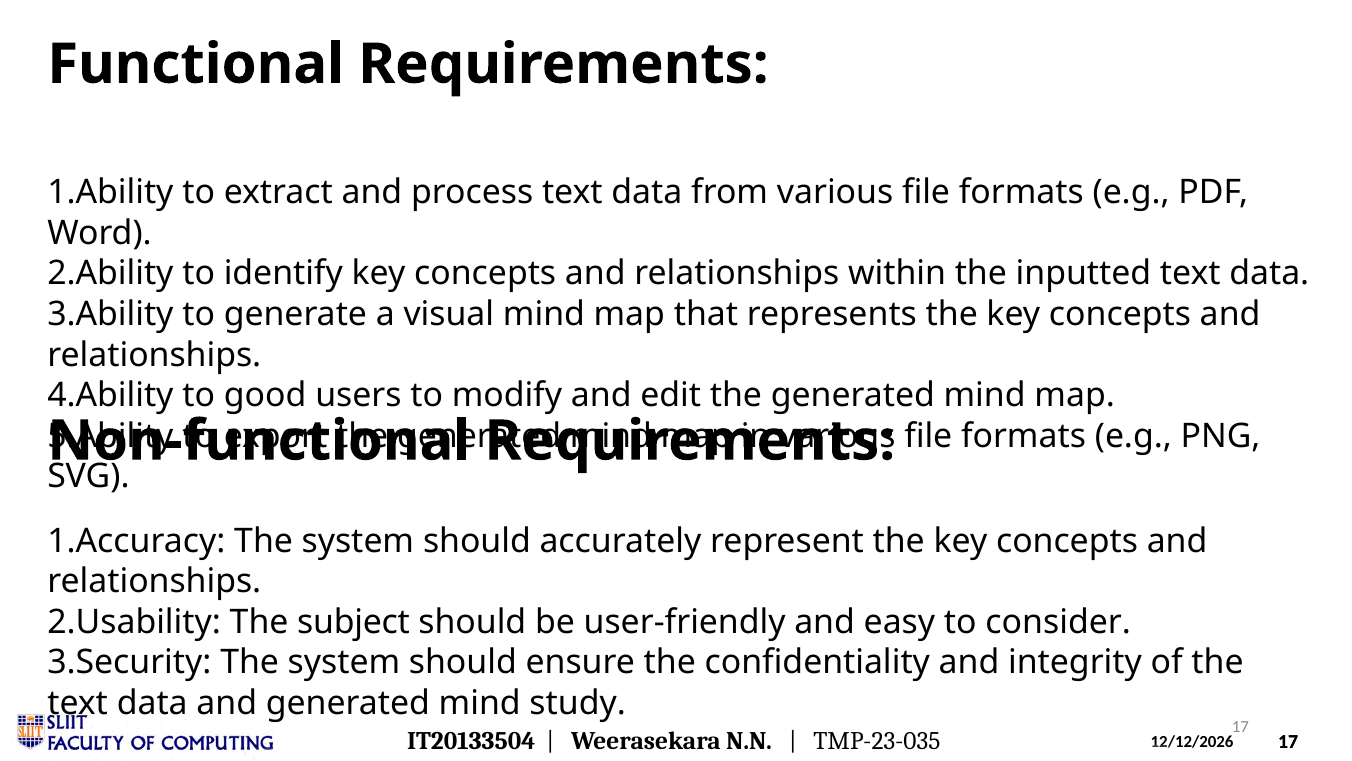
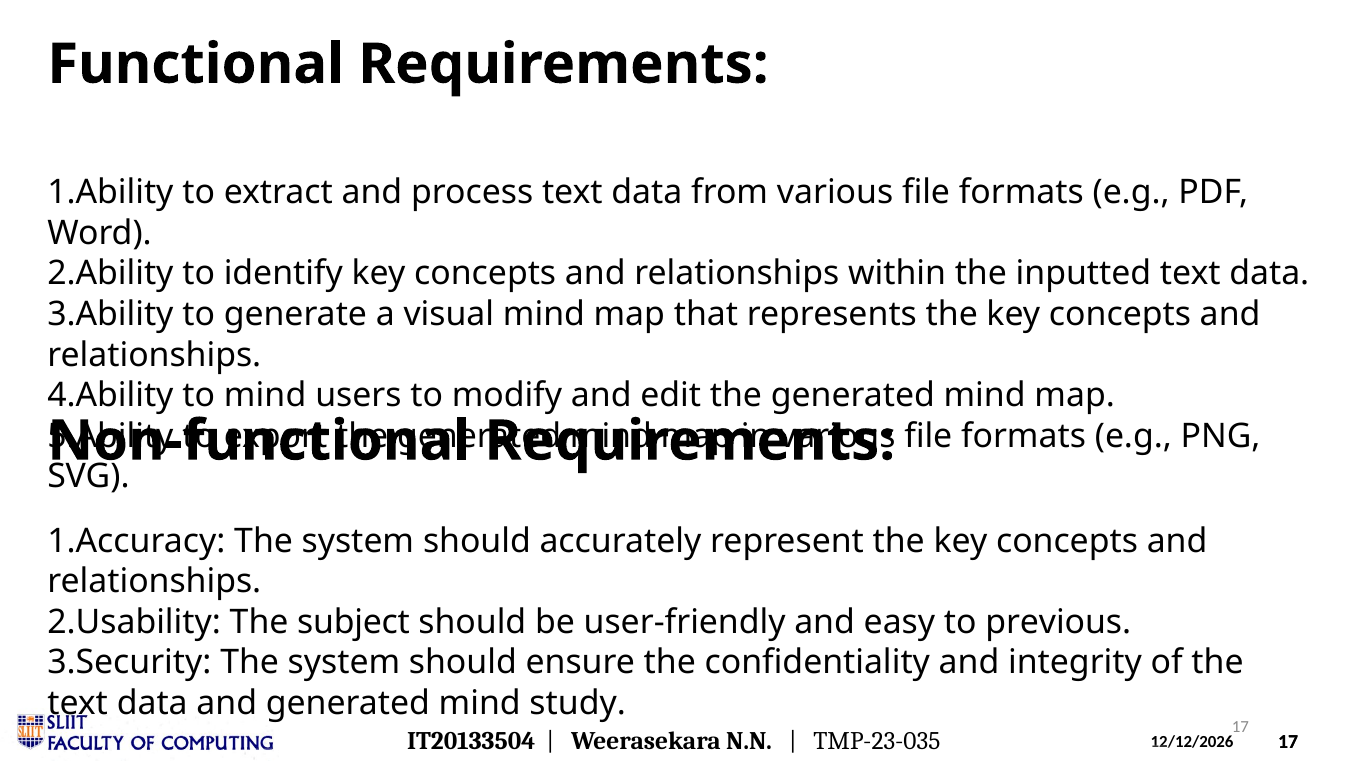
to good: good -> mind (265, 395)
consider: consider -> previous (1058, 622)
